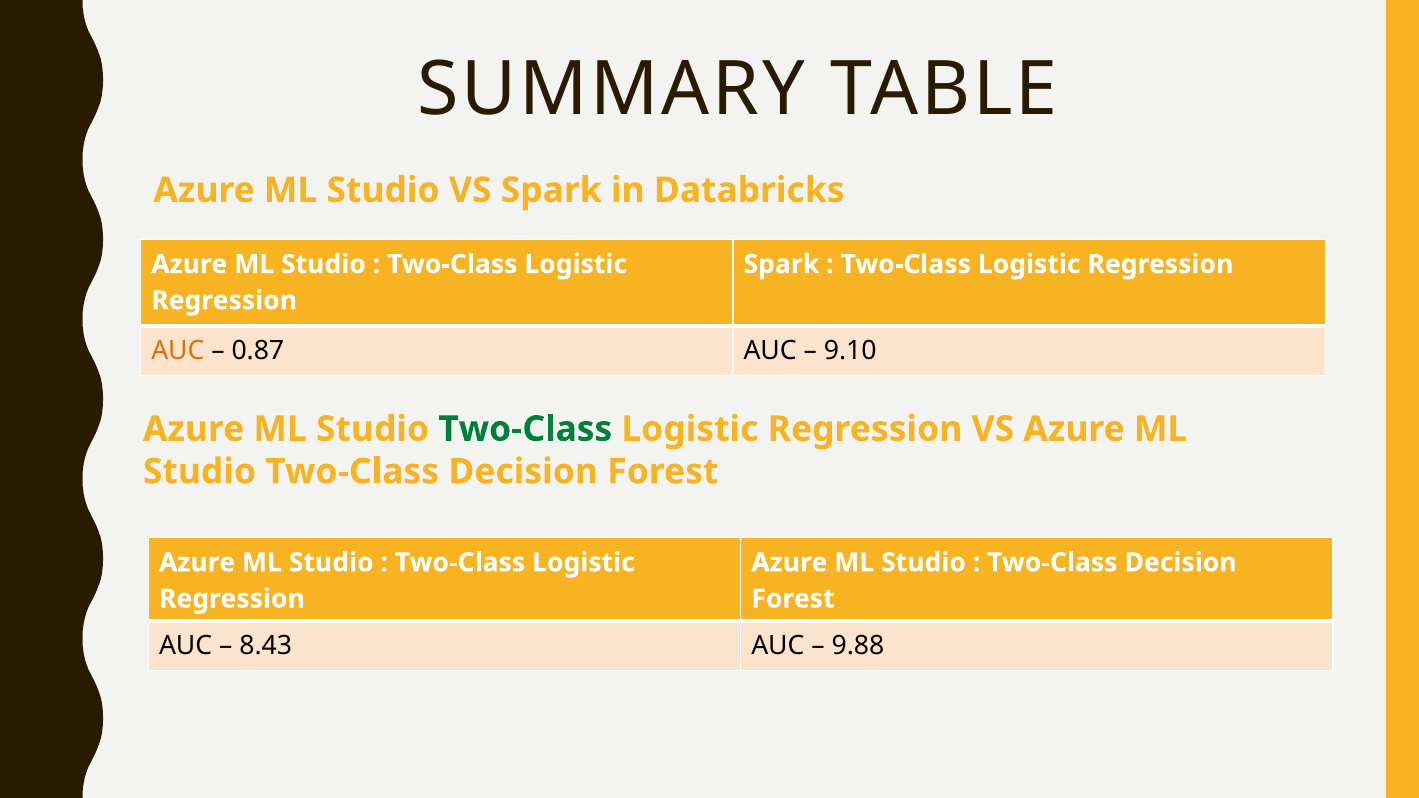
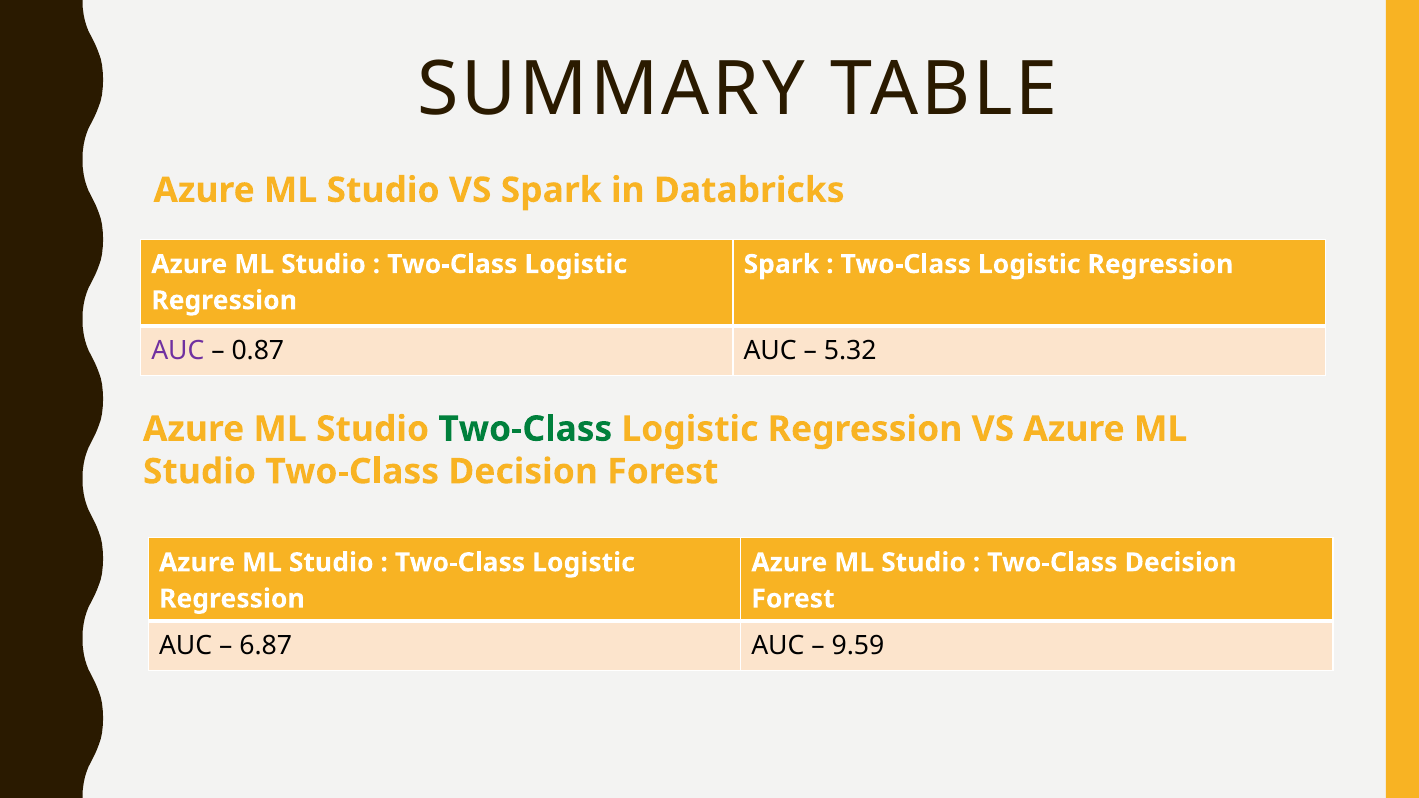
AUC colour: orange -> purple (178, 351)
9.10: 9.10 -> 5.32 (850, 351)
8.43: 8.43 -> 6.87 (266, 646)
9.88: 9.88 -> 9.59 (858, 646)
